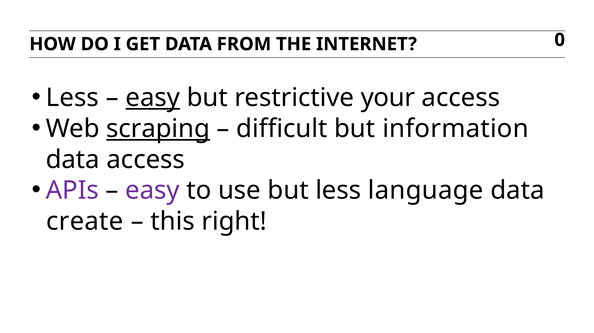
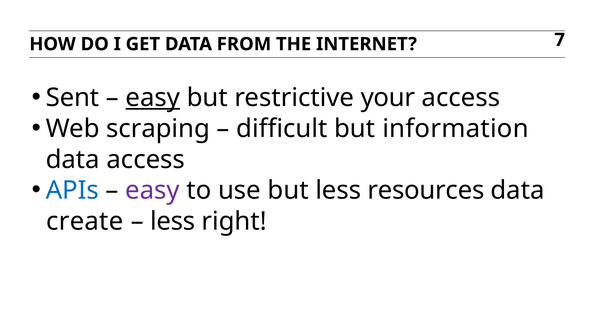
0: 0 -> 7 (560, 40)
Less: Less -> Sent (72, 98)
scraping underline: present -> none (158, 129)
APIs colour: purple -> blue (72, 191)
language: language -> resources (426, 191)
this: this -> less (173, 222)
